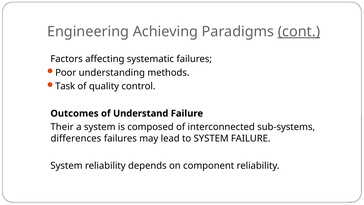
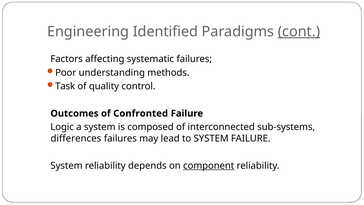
Achieving: Achieving -> Identified (165, 31)
Understand: Understand -> Confronted (141, 113)
Their: Their -> Logic (62, 127)
component underline: none -> present (209, 165)
